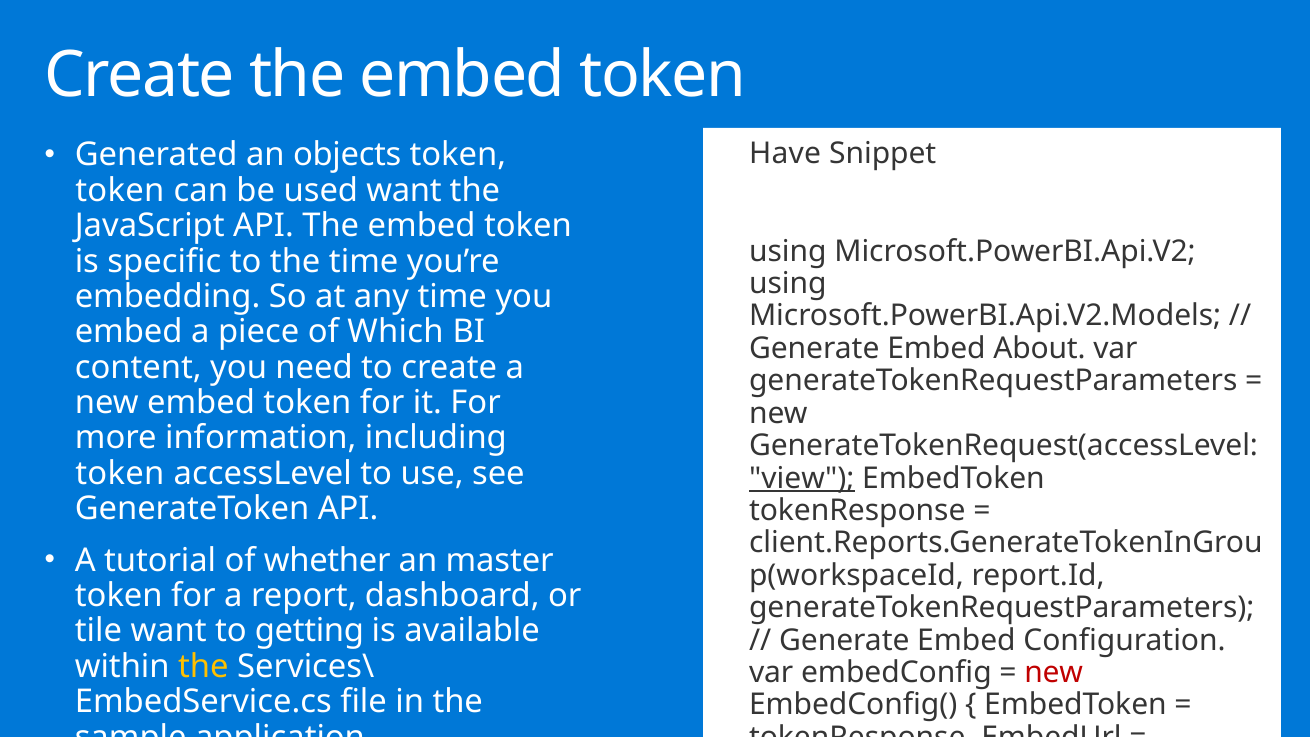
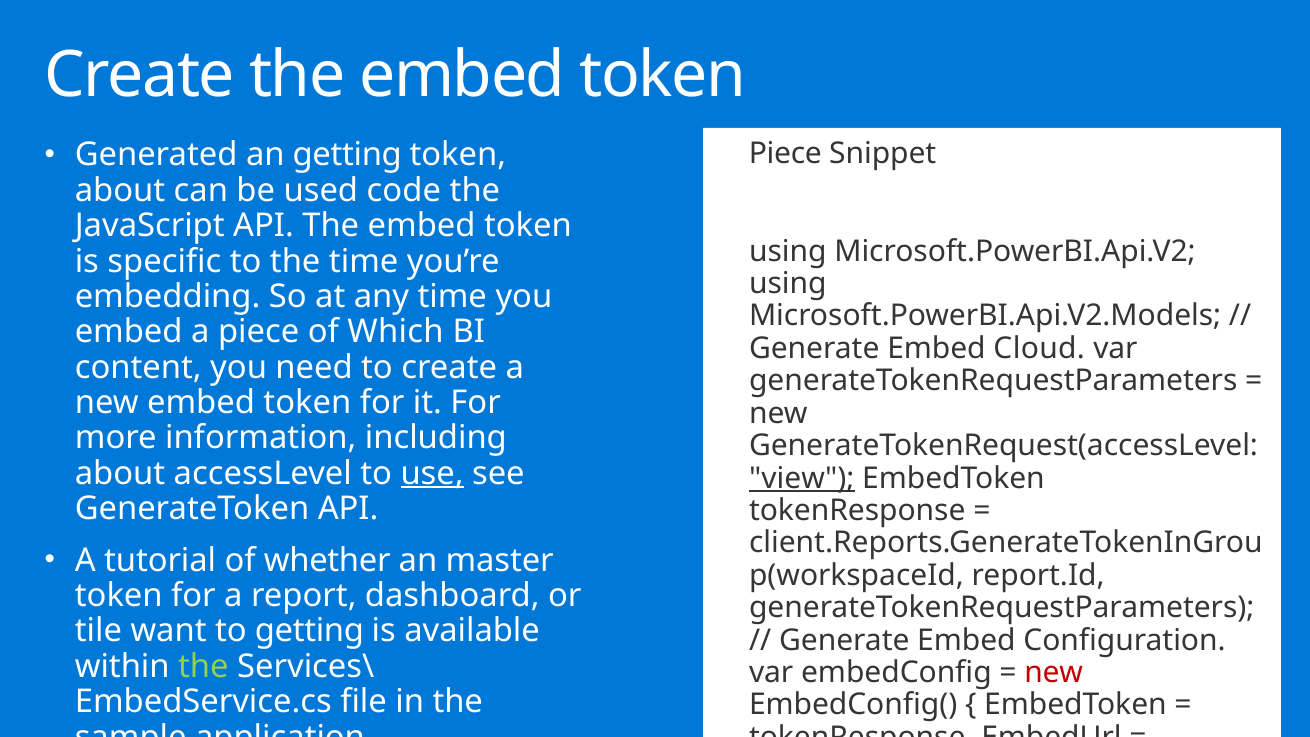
Have: Have -> Piece (785, 154)
an objects: objects -> getting (347, 155)
token: token -> about (120, 190)
used want: want -> code (404, 190)
About: About -> Cloud (1039, 348)
token: token -> about (120, 473)
use underline: none -> present (432, 473)
the colour: yellow -> light green (203, 666)
